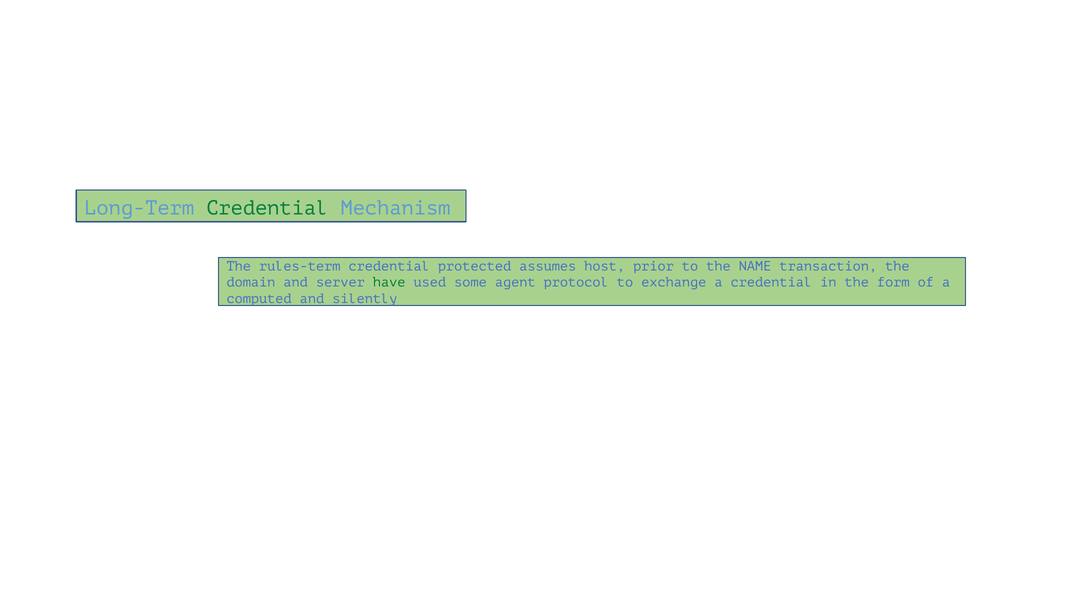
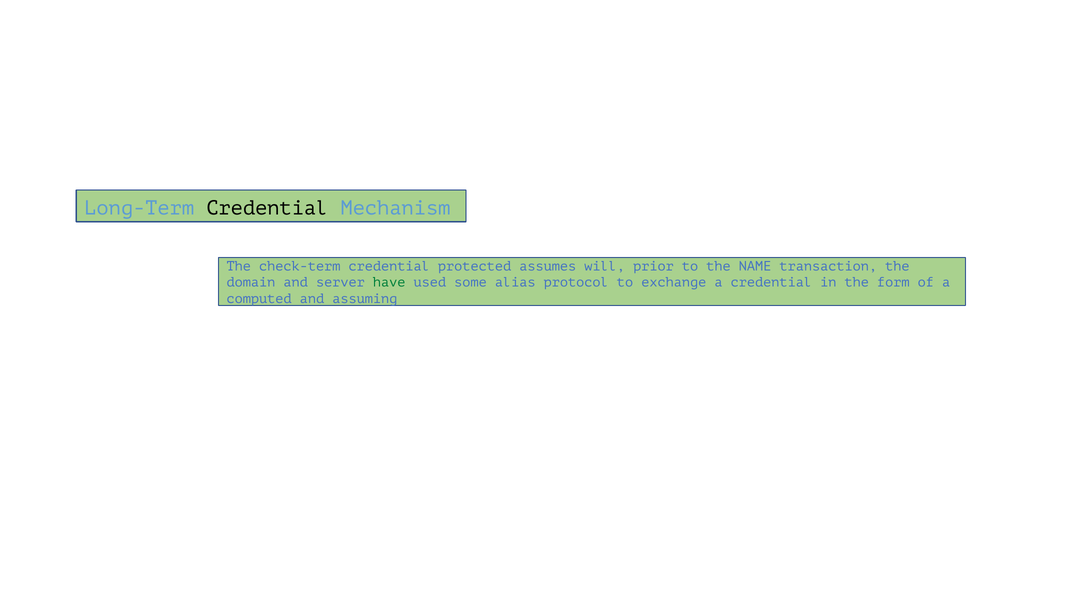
Credential colour: green -> black (267, 208)
rules-term: rules-term -> check-term (300, 266)
host: host -> will (605, 266)
agent: agent -> alias (515, 282)
silently: silently -> assuming (365, 298)
